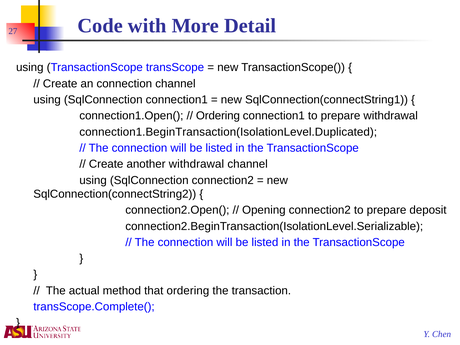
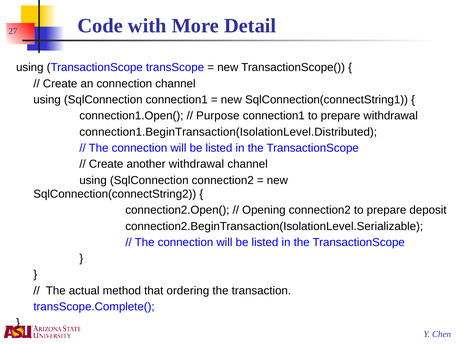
Ordering: Ordering -> Purpose (218, 116)
connection1.BeginTransaction(IsolationLevel.Duplicated: connection1.BeginTransaction(IsolationLevel.Duplicated -> connection1.BeginTransaction(IsolationLevel.Distributed (228, 132)
